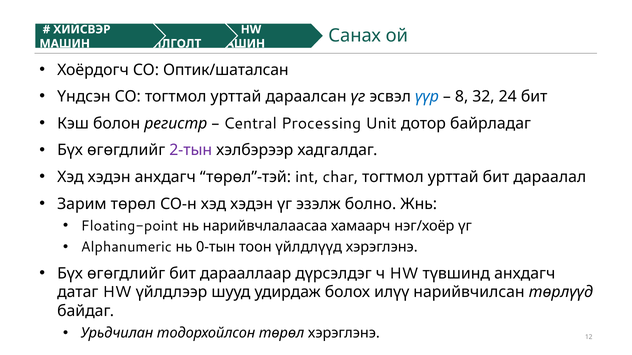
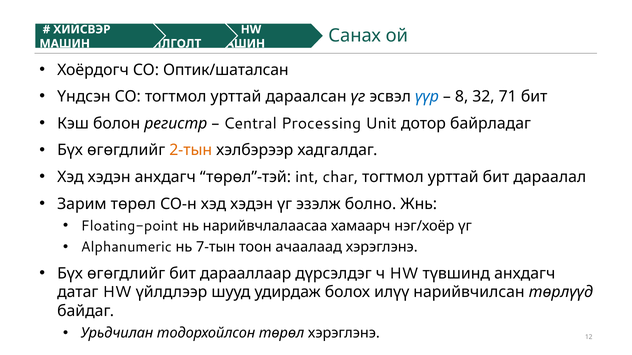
24: 24 -> 71 (508, 97)
2-тын colour: purple -> orange (191, 150)
0-тын: 0-тын -> 7-тын (216, 248)
үйлдлүүд: үйлдлүүд -> ачаалаад (309, 248)
